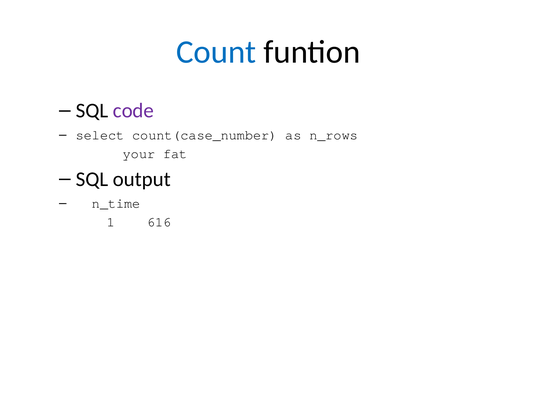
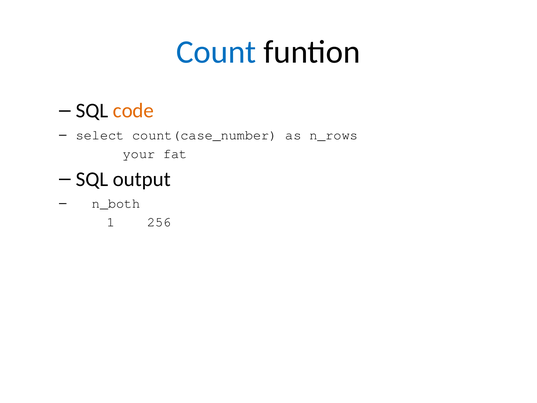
code colour: purple -> orange (133, 111)
n_time: n_time -> n_both (116, 203)
616: 616 -> 256 (159, 222)
